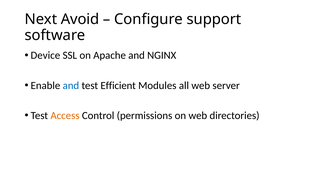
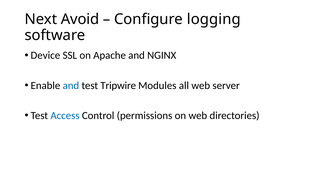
support: support -> logging (214, 19)
Efficient: Efficient -> Tripwire (118, 85)
Access colour: orange -> blue (65, 115)
